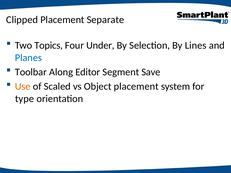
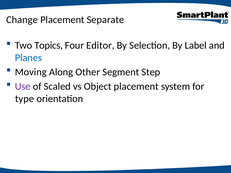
Clipped: Clipped -> Change (22, 20)
Under: Under -> Editor (100, 45)
Lines: Lines -> Label (196, 45)
Toolbar: Toolbar -> Moving (31, 72)
Editor: Editor -> Other (88, 72)
Save: Save -> Step (151, 72)
Use colour: orange -> purple (23, 86)
